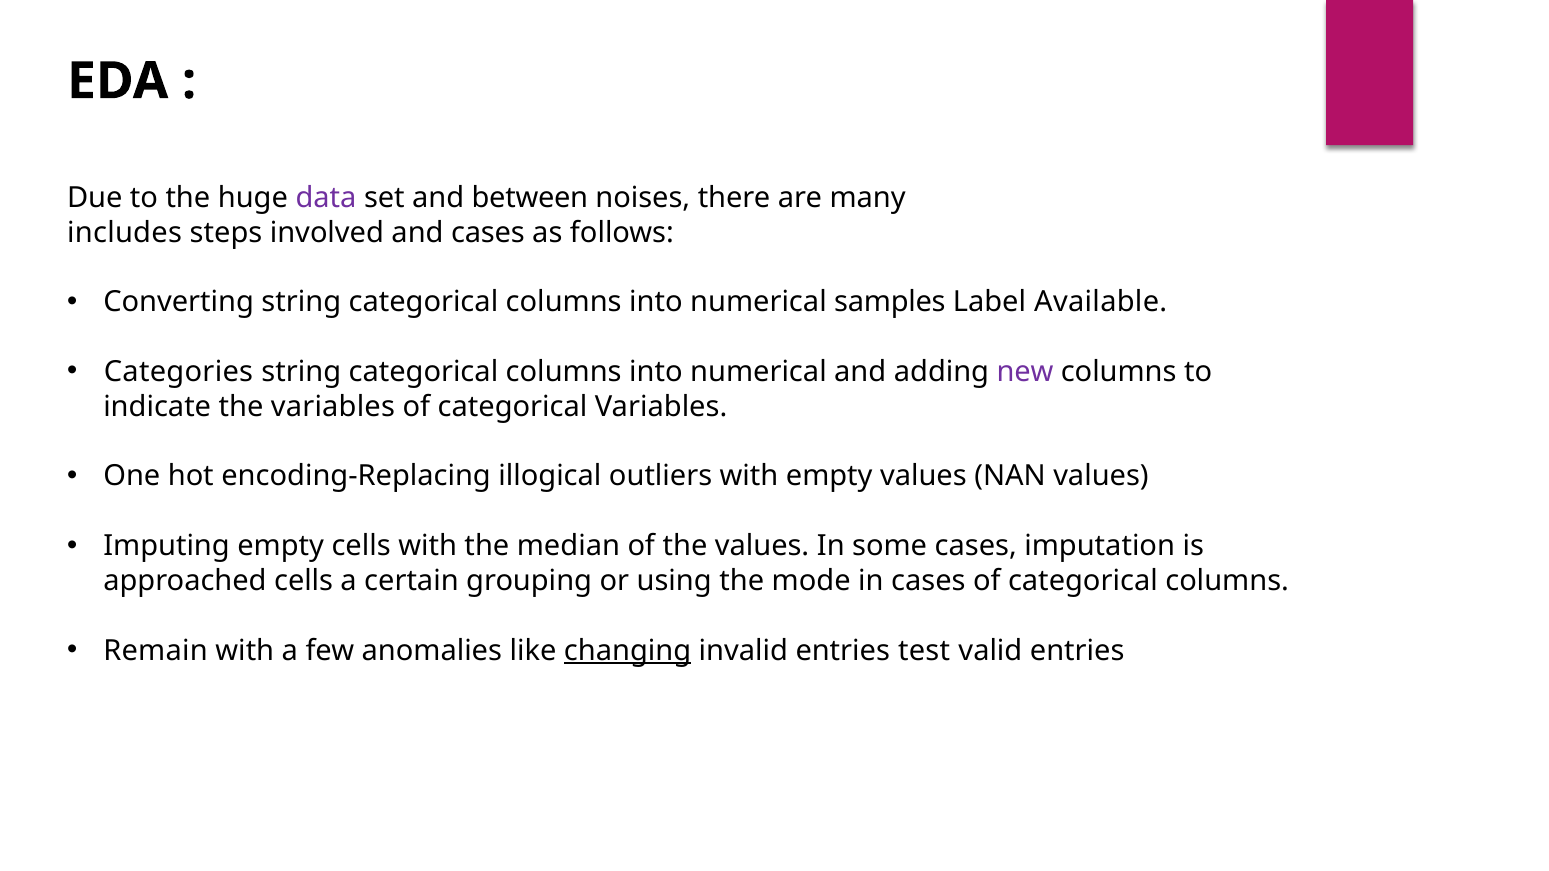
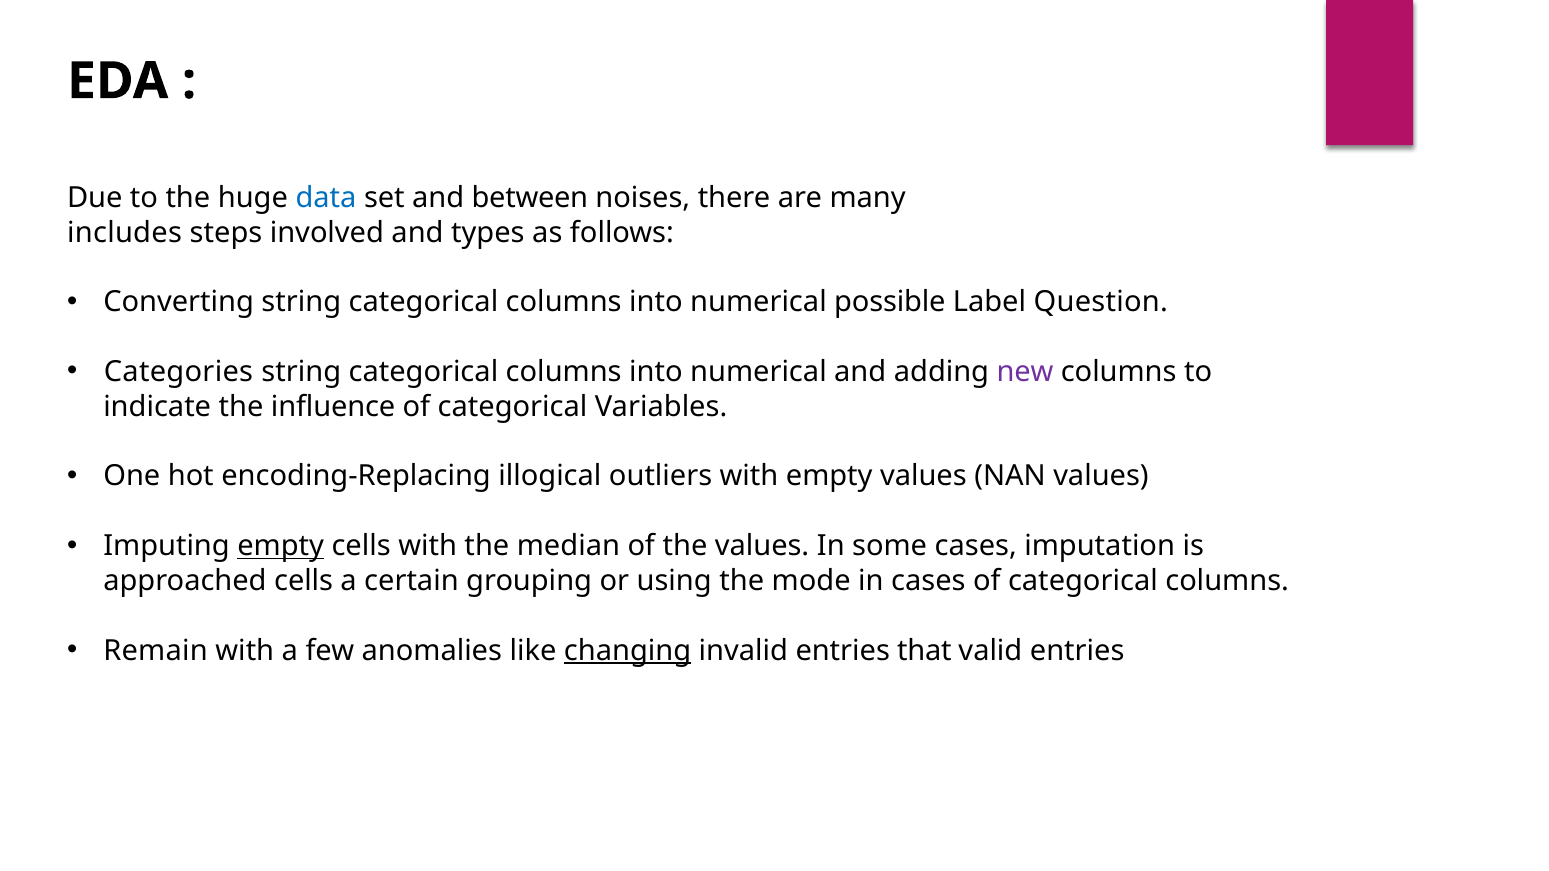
data colour: purple -> blue (326, 198)
and cases: cases -> types (488, 233)
samples: samples -> possible (890, 302)
Available: Available -> Question (1101, 302)
the variables: variables -> influence (333, 407)
empty underline: none -> present (281, 546)
test: test -> that (924, 651)
